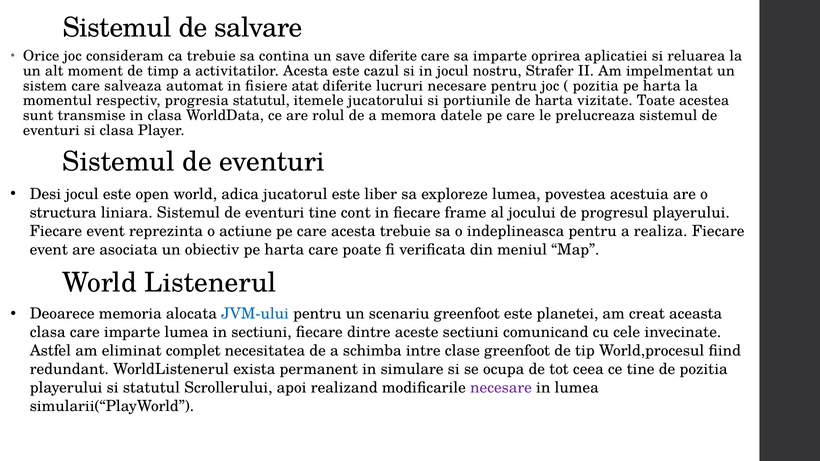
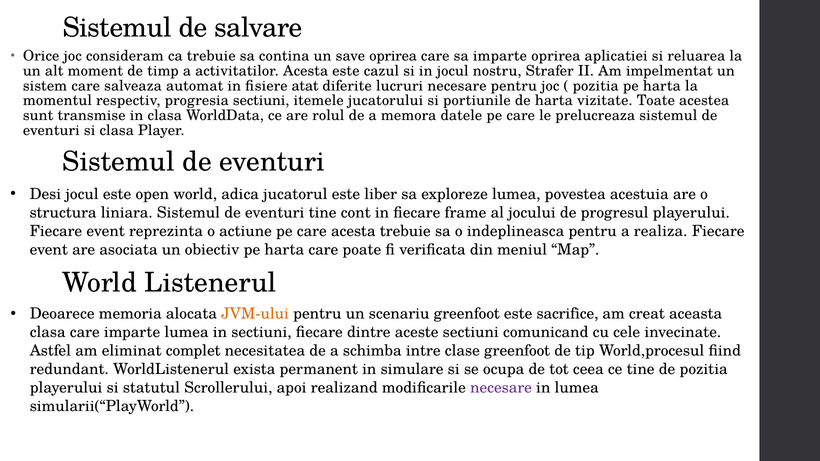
save diferite: diferite -> oprirea (393, 56)
progresia statutul: statutul -> sectiuni (261, 101)
JVM-ului colour: blue -> orange (255, 314)
planetei: planetei -> sacrifice (567, 314)
